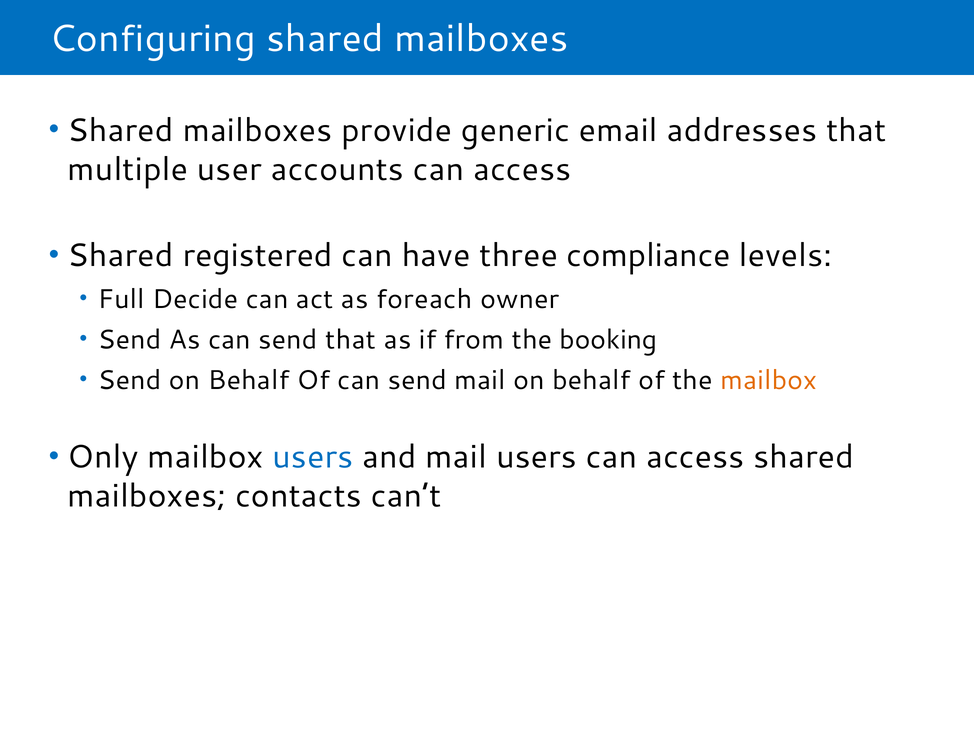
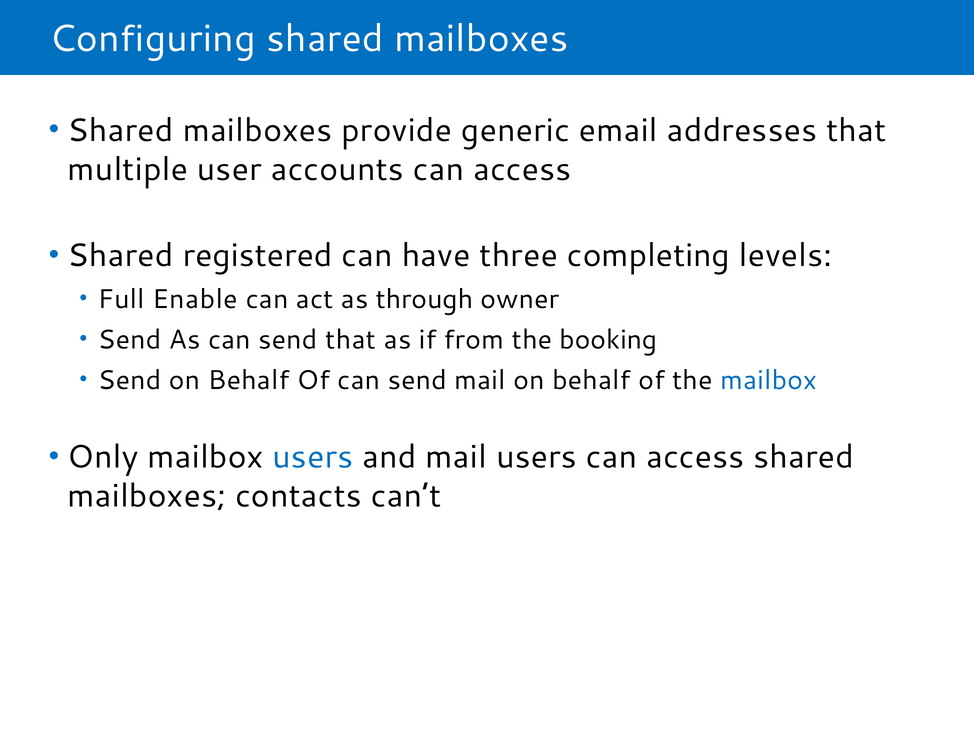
compliance: compliance -> completing (649, 256)
Decide: Decide -> Enable (195, 299)
foreach: foreach -> through (425, 299)
mailbox colour: orange -> blue (769, 380)
